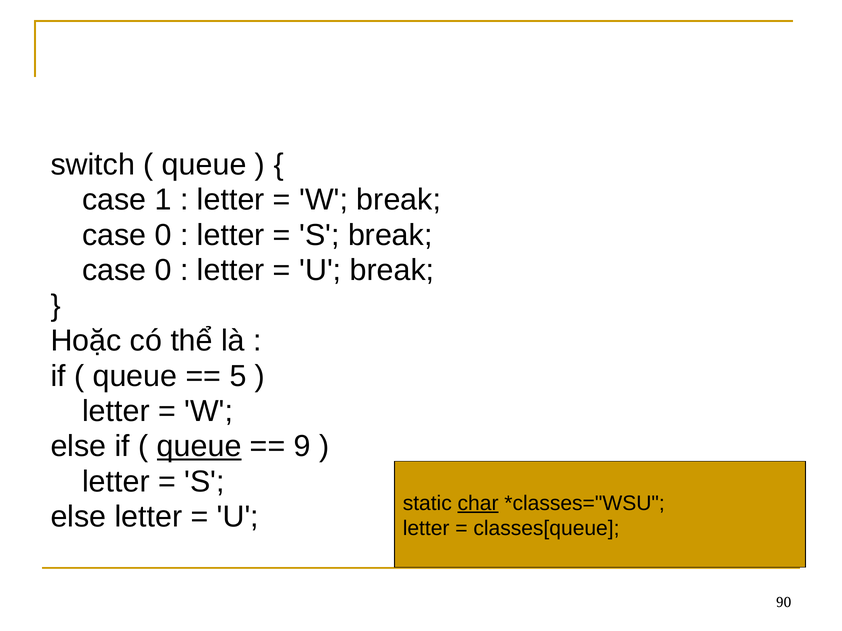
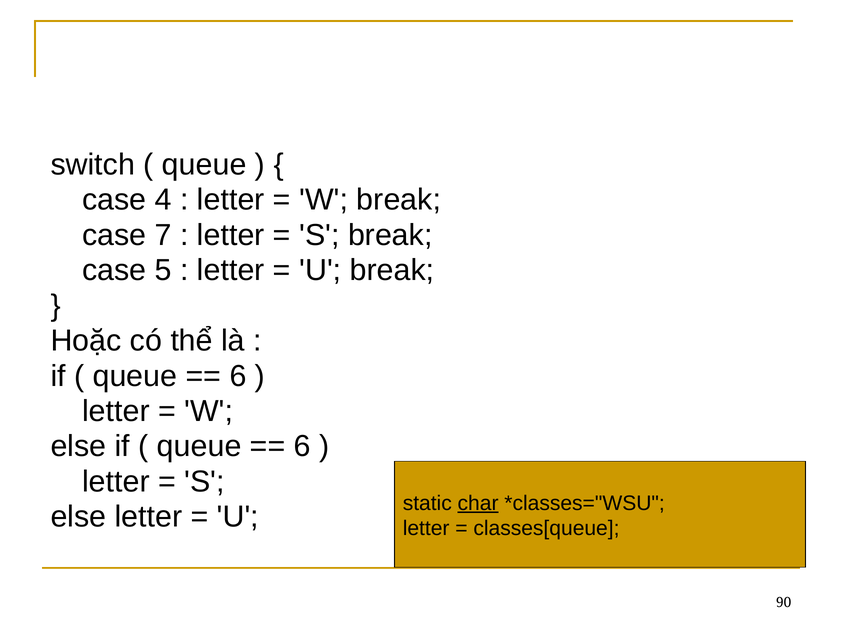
1: 1 -> 4 (163, 200)
0: 0 -> 7 (163, 235)
0: 0 -> 5 (163, 271)
5: 5 -> 6 (238, 376)
queue underline: present -> none (199, 447)
9: 9 -> 6 (302, 447)
